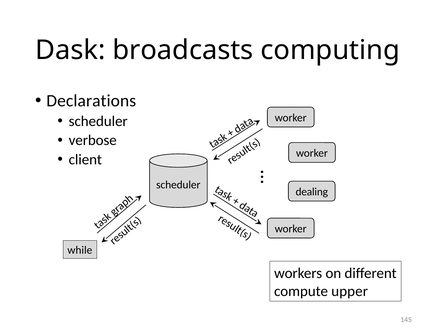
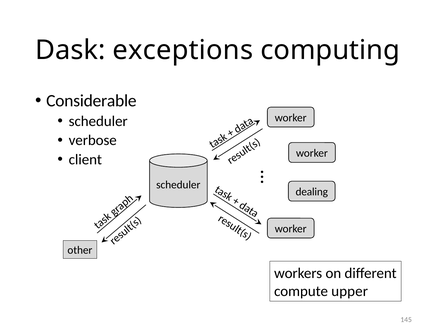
broadcasts: broadcasts -> exceptions (183, 50)
Declarations: Declarations -> Considerable (91, 101)
while: while -> other (80, 250)
